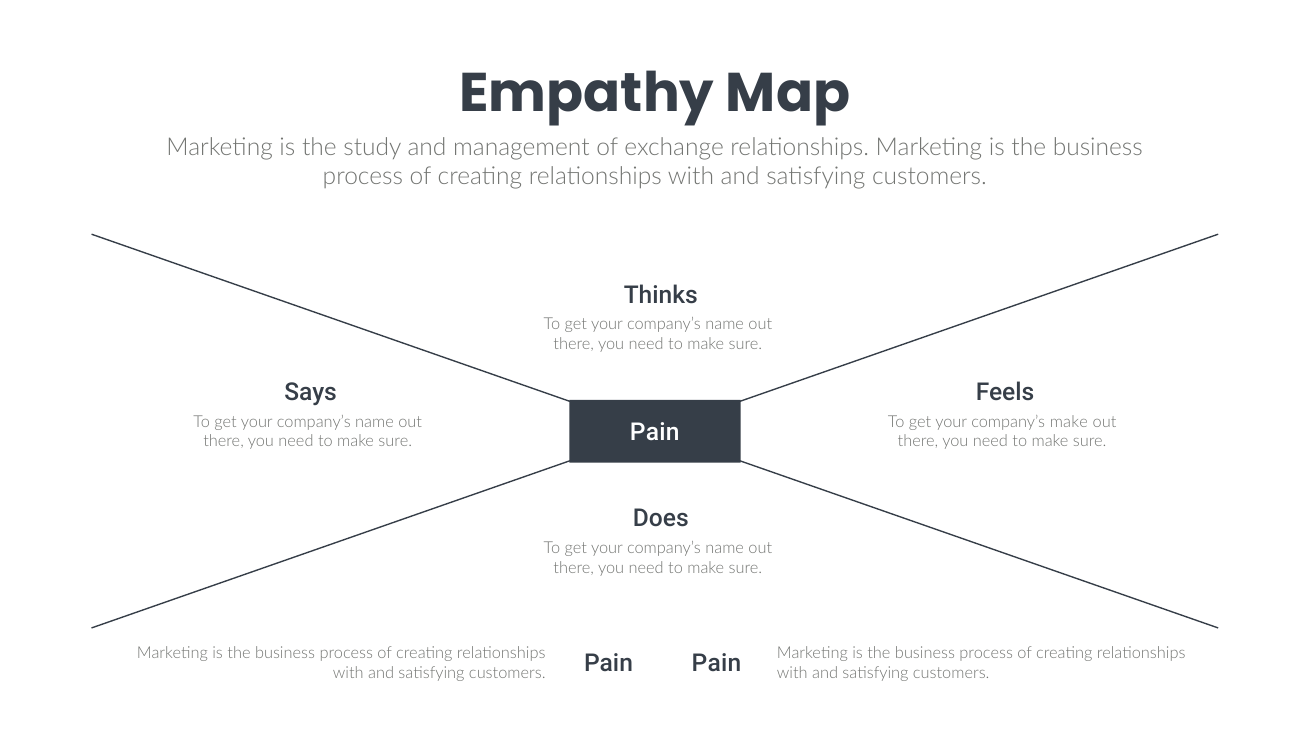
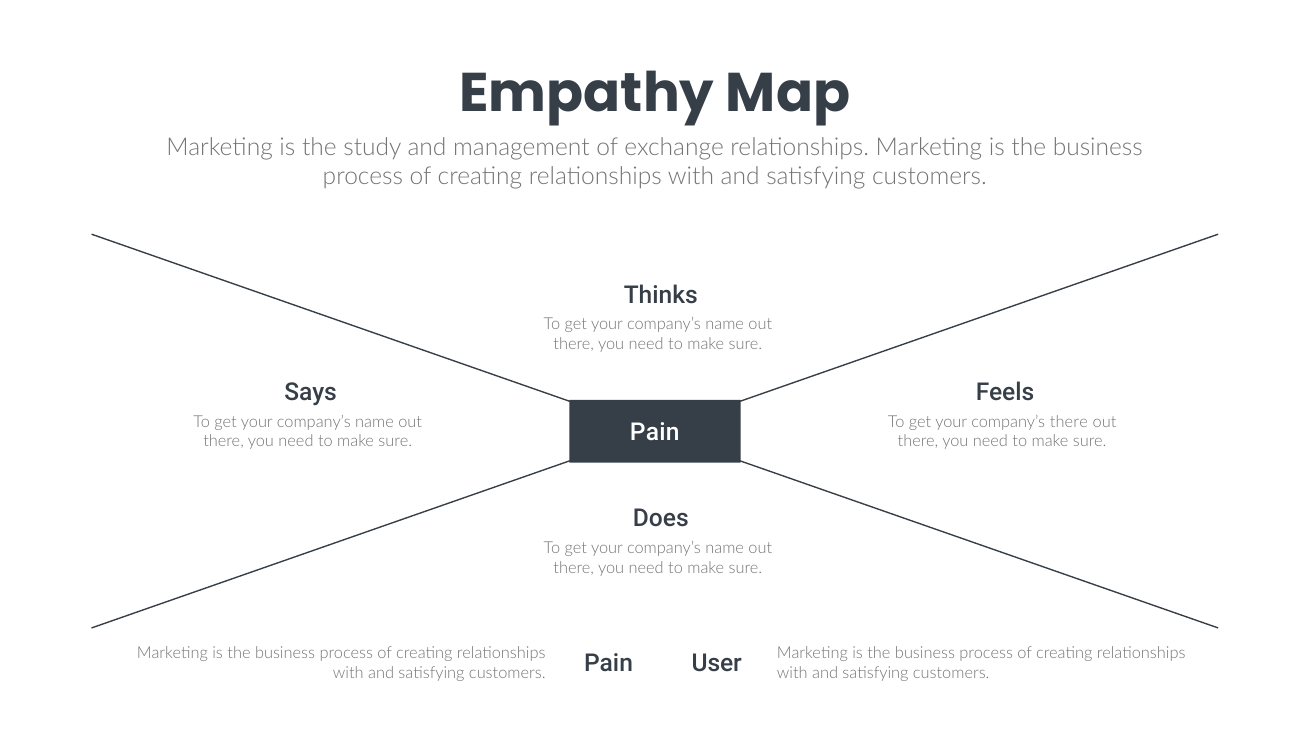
company’s make: make -> there (1069, 422)
Pain: Pain -> User (717, 663)
